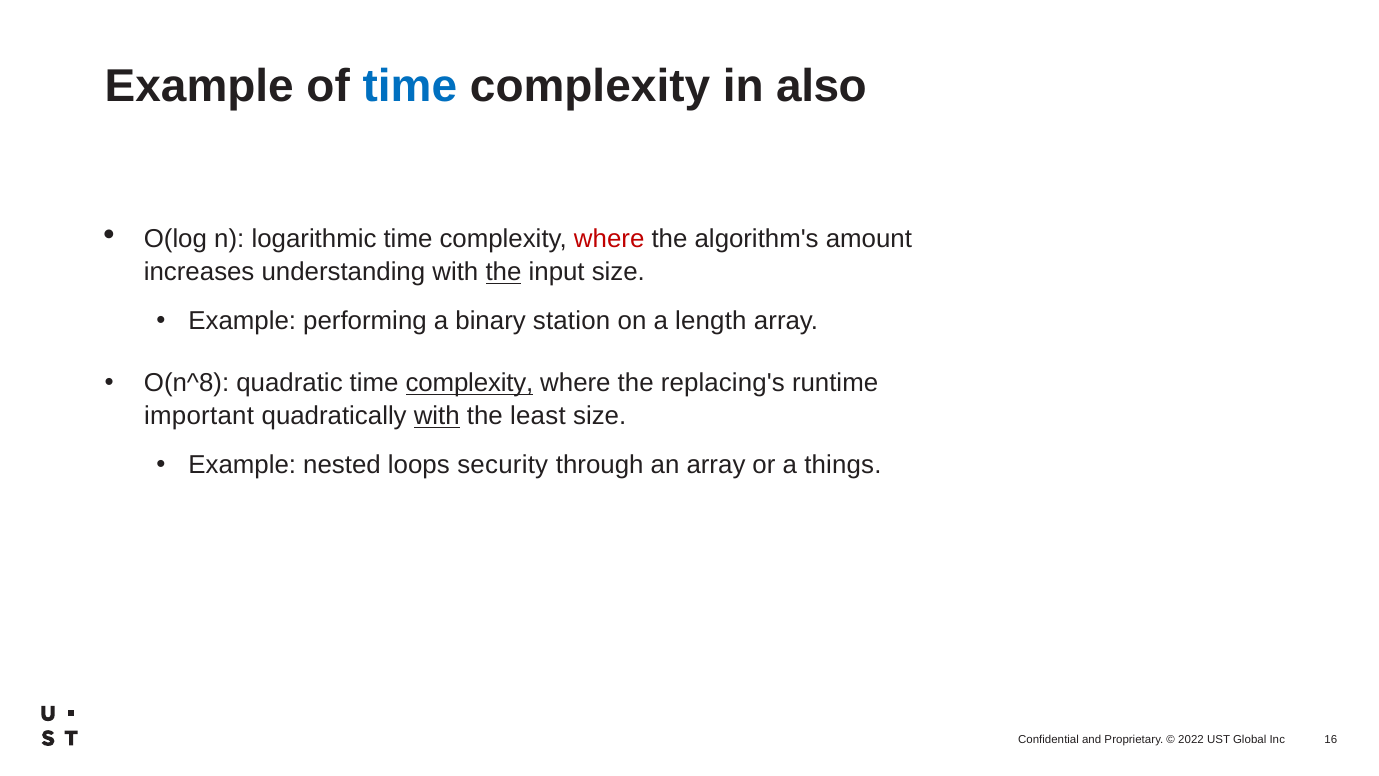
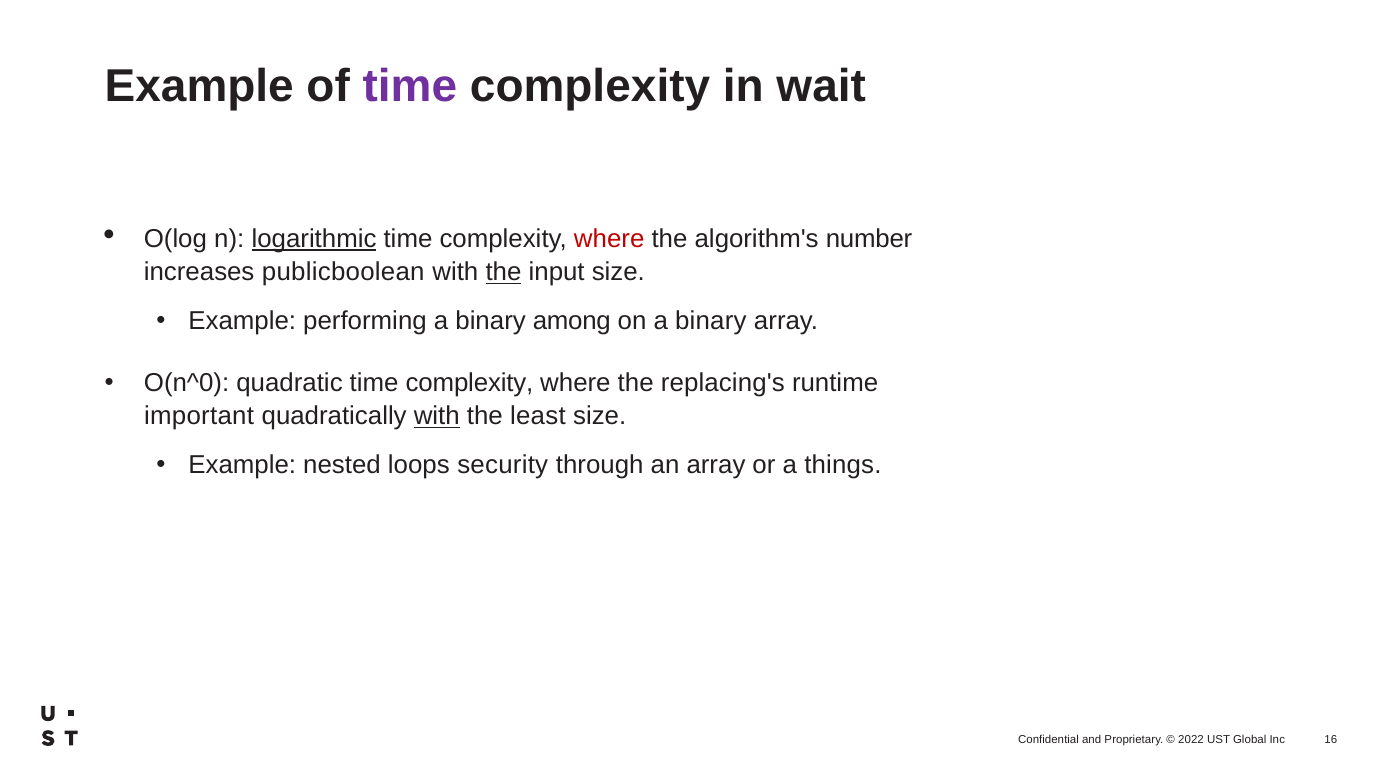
time colour: blue -> purple (410, 86)
also: also -> wait (821, 86)
logarithmic underline: none -> present (314, 239)
amount: amount -> number (869, 239)
understanding: understanding -> publicboolean (343, 272)
station: station -> among (572, 321)
on a length: length -> binary (711, 321)
O(n^8: O(n^8 -> O(n^0 (187, 383)
complexity underline: present -> none (469, 383)
